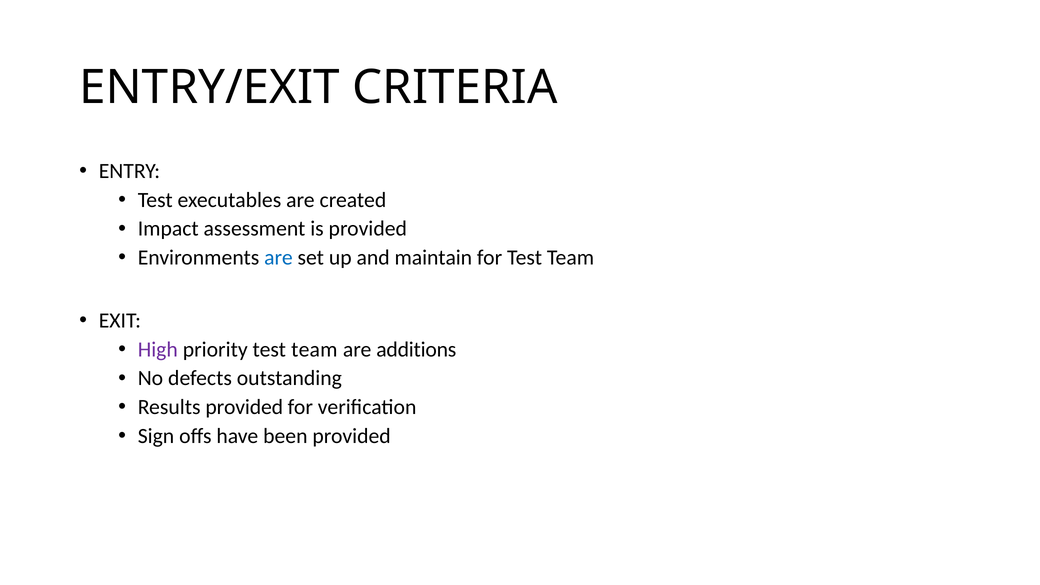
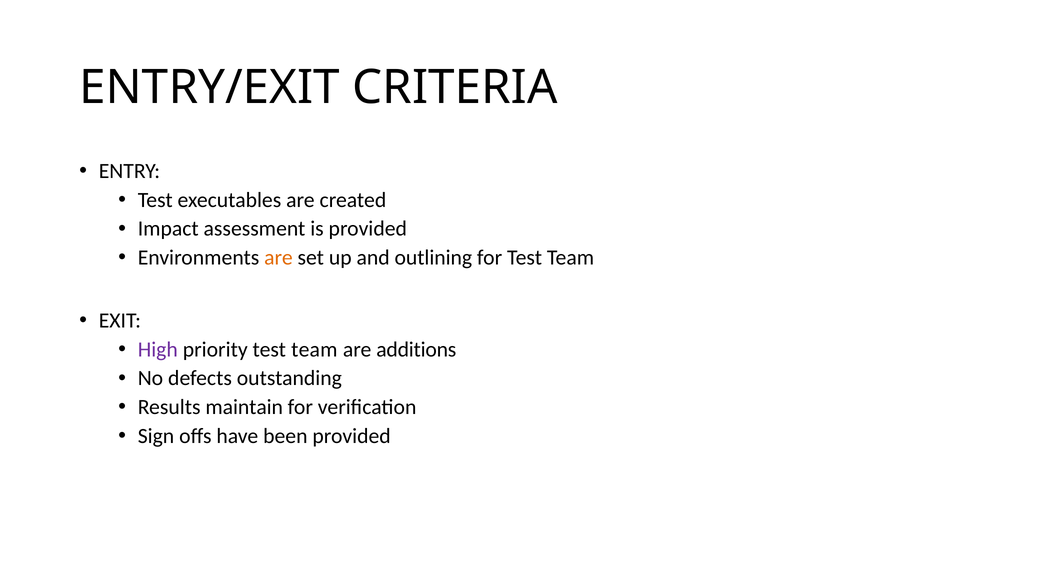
are colour: blue -> orange (278, 258)
maintain: maintain -> outlining (433, 258)
Results provided: provided -> maintain (244, 407)
